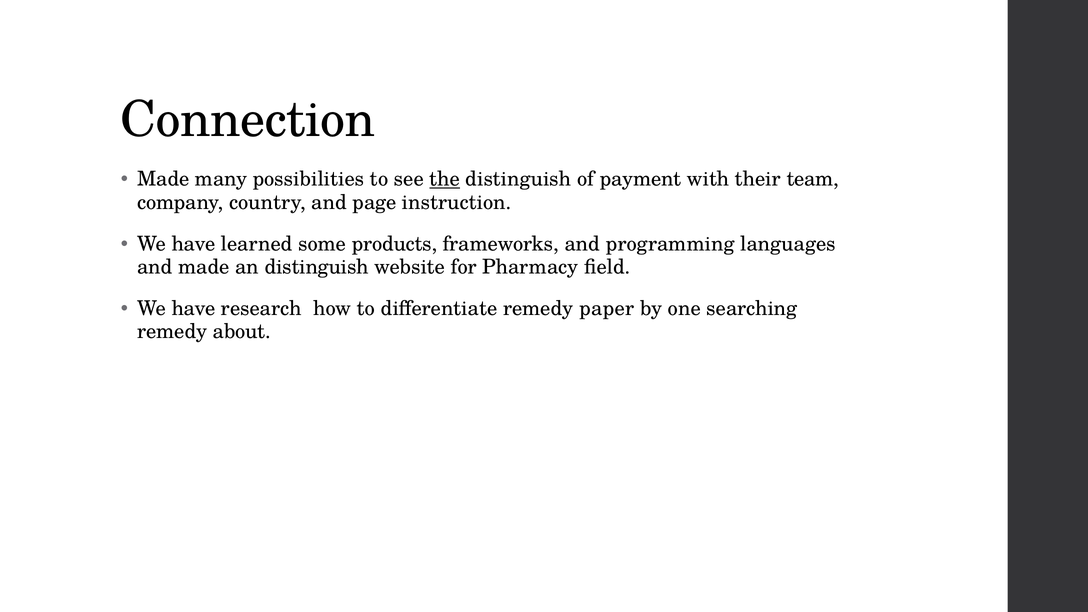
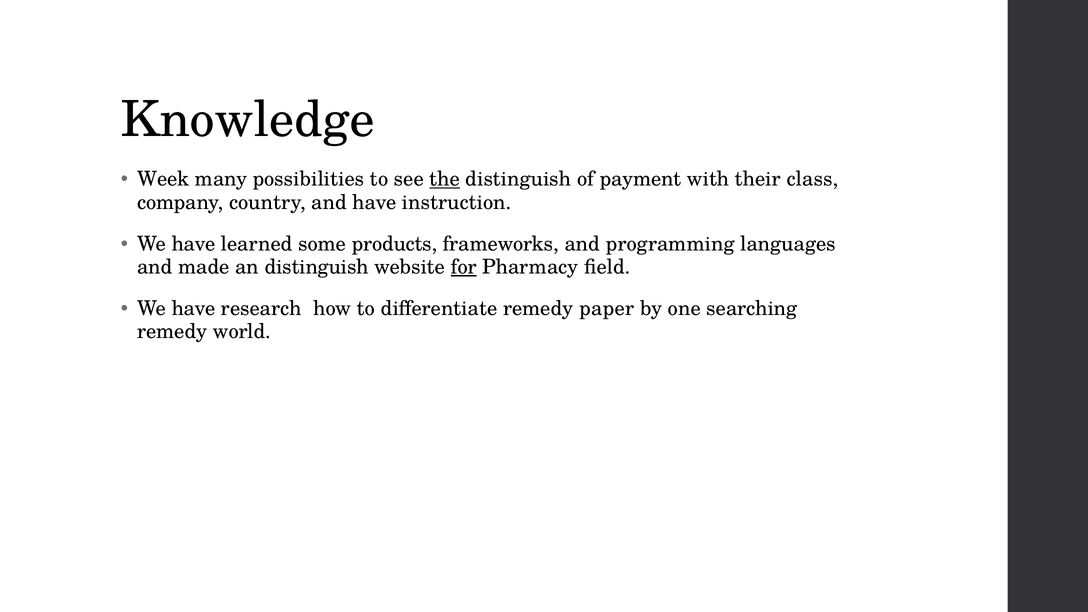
Connection: Connection -> Knowledge (248, 120)
Made: Made -> Week (163, 179)
team: team -> class (813, 179)
and page: page -> have (375, 202)
for underline: none -> present (464, 267)
about: about -> world (242, 332)
